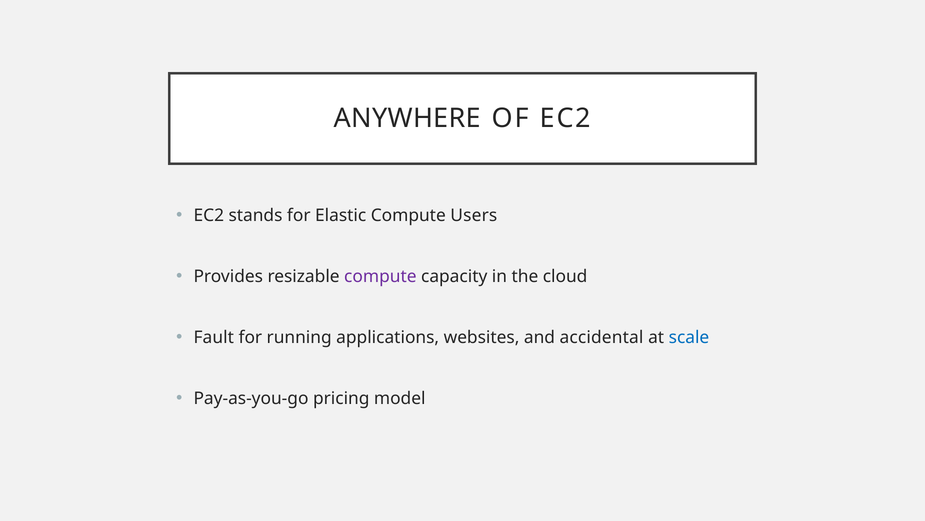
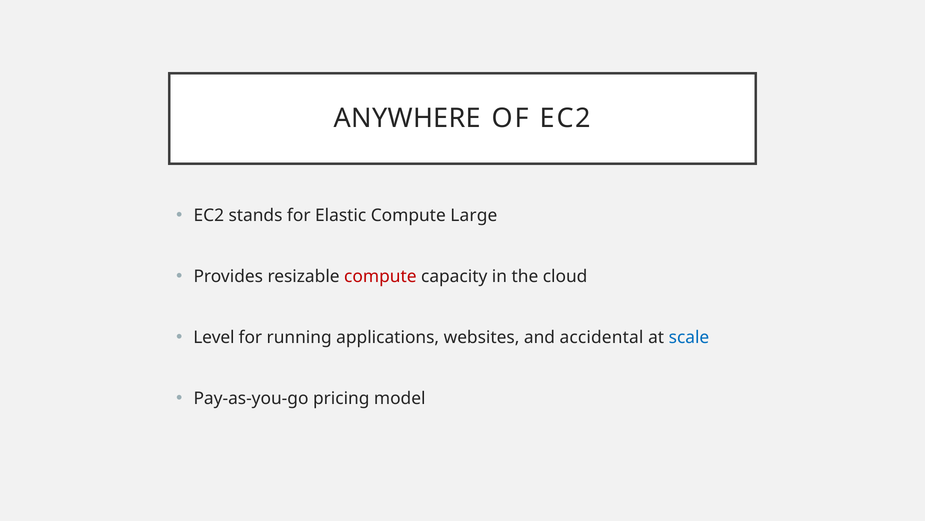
Users: Users -> Large (474, 215)
compute colour: purple -> red (380, 276)
Fault: Fault -> Level (214, 337)
